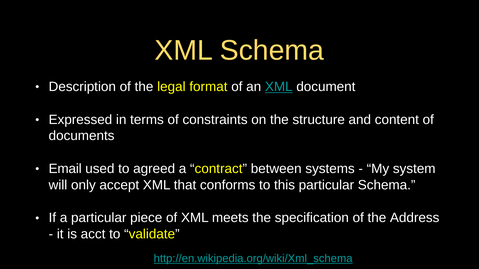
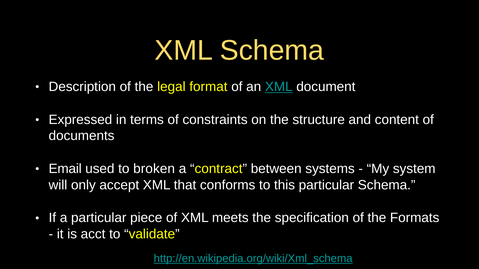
agreed: agreed -> broken (154, 169)
Address: Address -> Formats (415, 218)
